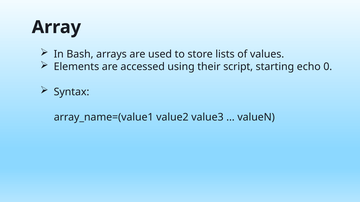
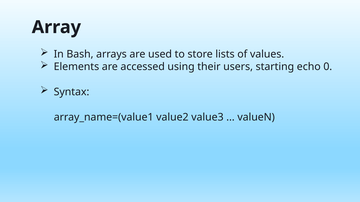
script: script -> users (238, 67)
